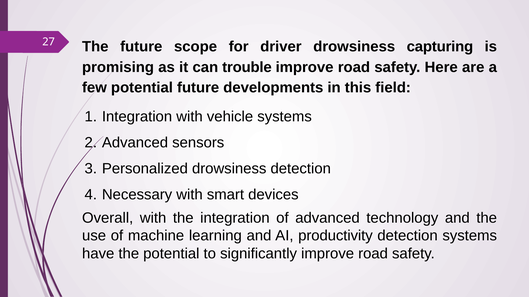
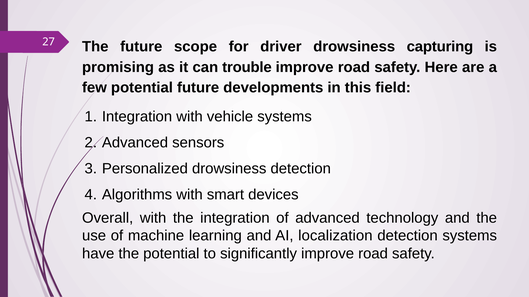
Necessary: Necessary -> Algorithms (137, 195)
productivity: productivity -> localization (335, 236)
